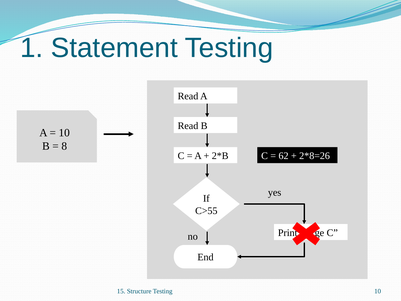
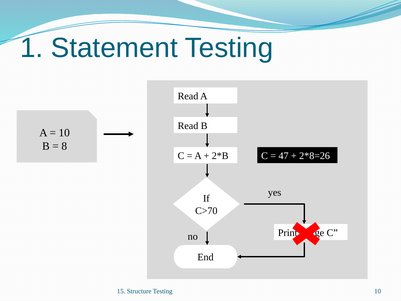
62: 62 -> 47 (284, 156)
C>55: C>55 -> C>70 (206, 211)
